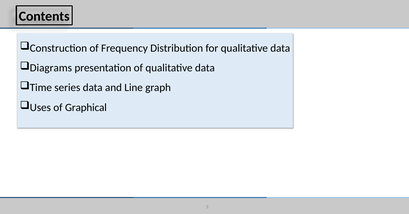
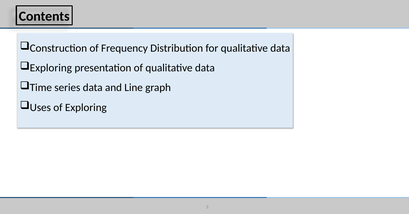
Diagrams: Diagrams -> Exploring (51, 68)
of Graphical: Graphical -> Exploring (86, 108)
